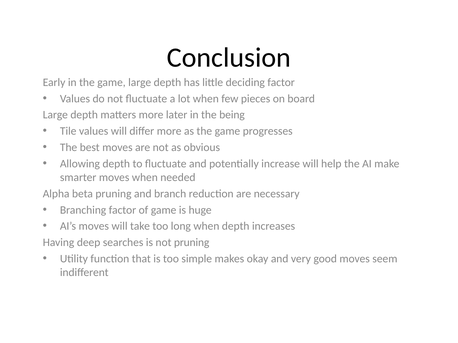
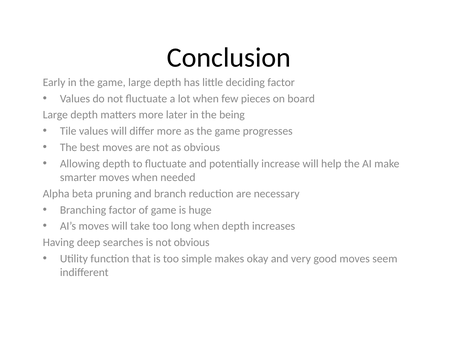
not pruning: pruning -> obvious (192, 243)
